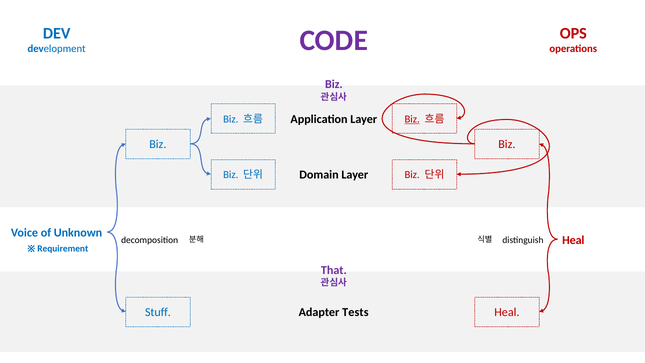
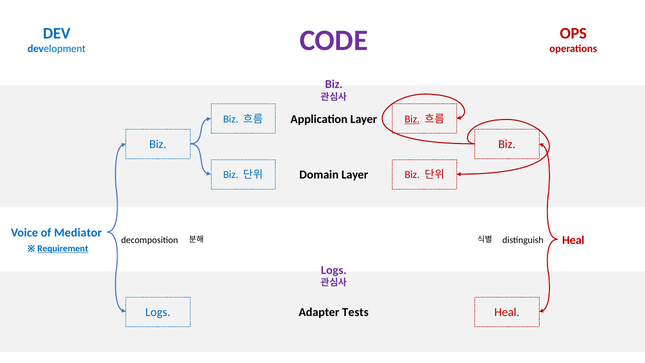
Unknown: Unknown -> Mediator (78, 233)
Requirement underline: none -> present (63, 249)
That: That -> Logs (334, 270)
Stuff: Stuff -> Logs (158, 312)
